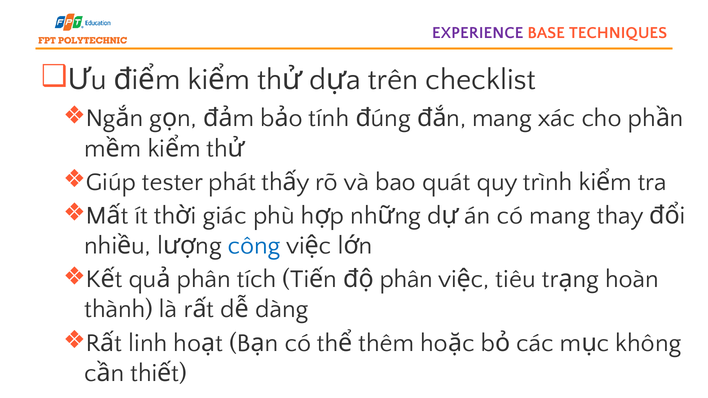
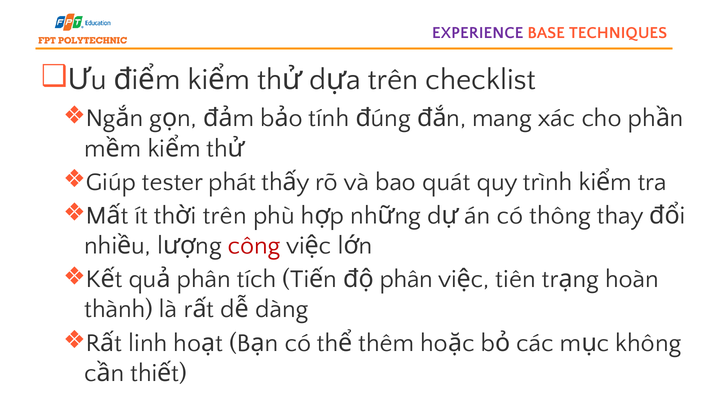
giác: giác -> trên (225, 216)
có mang: mang -> thông (560, 216)
công colour: blue -> red (254, 246)
tiêu: tiêu -> tiên (516, 279)
